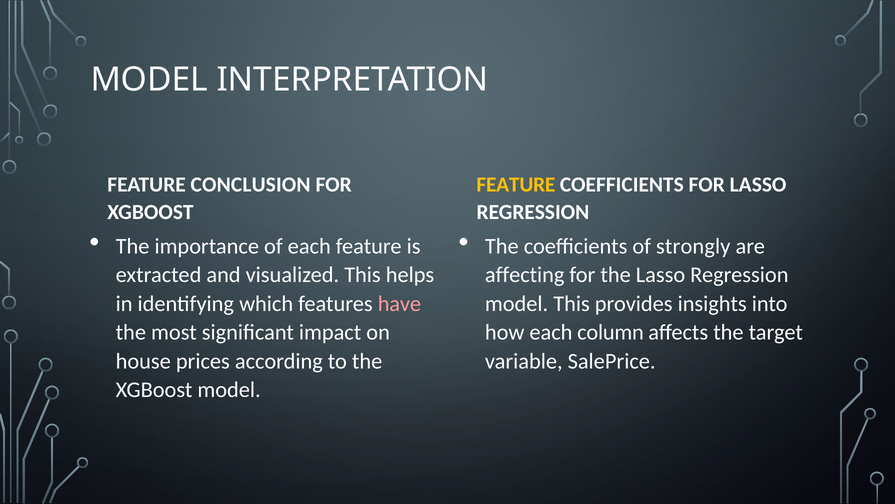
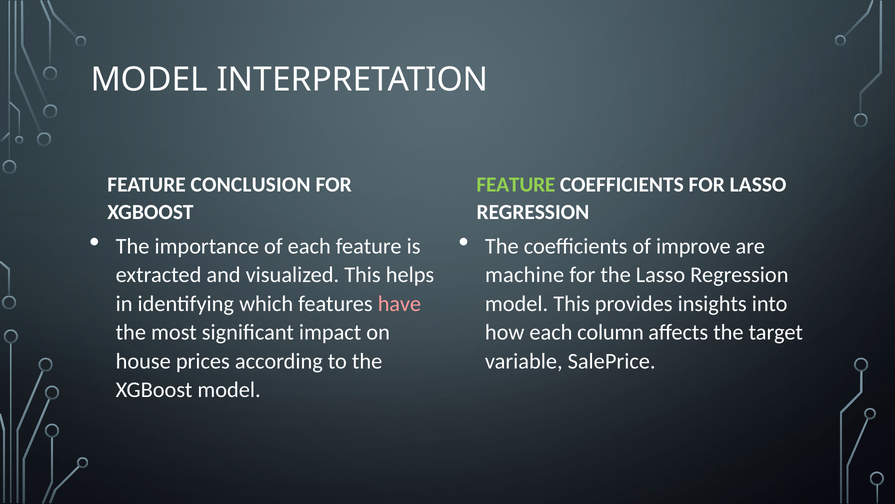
FEATURE colour: yellow -> light green (516, 185)
strongly: strongly -> improve (693, 246)
affecting: affecting -> machine (525, 275)
